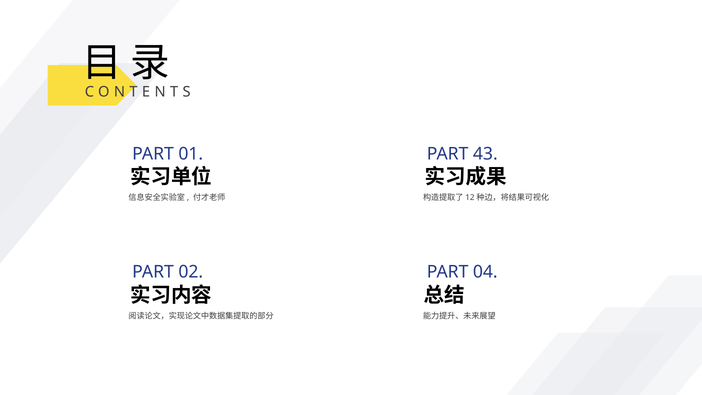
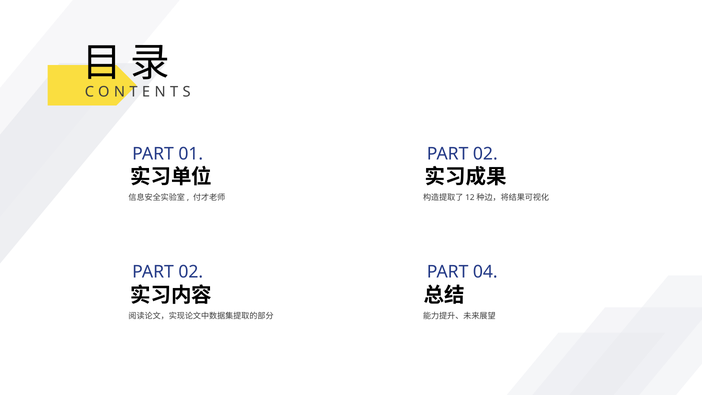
43: 43 -> 02 (485, 154)
